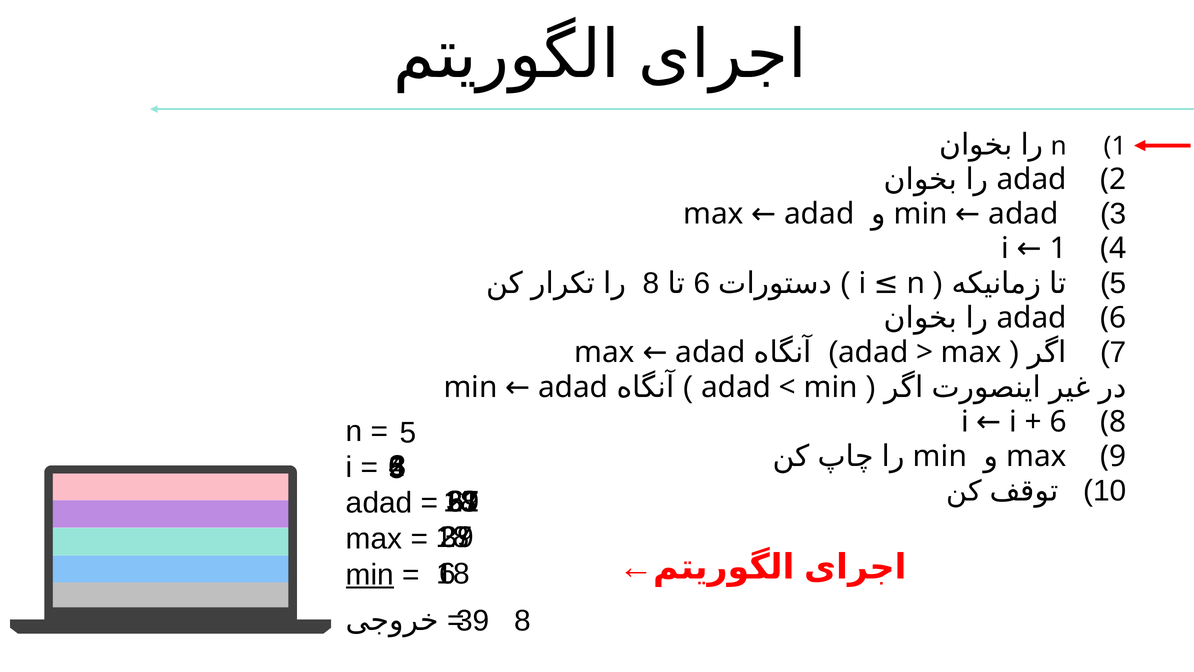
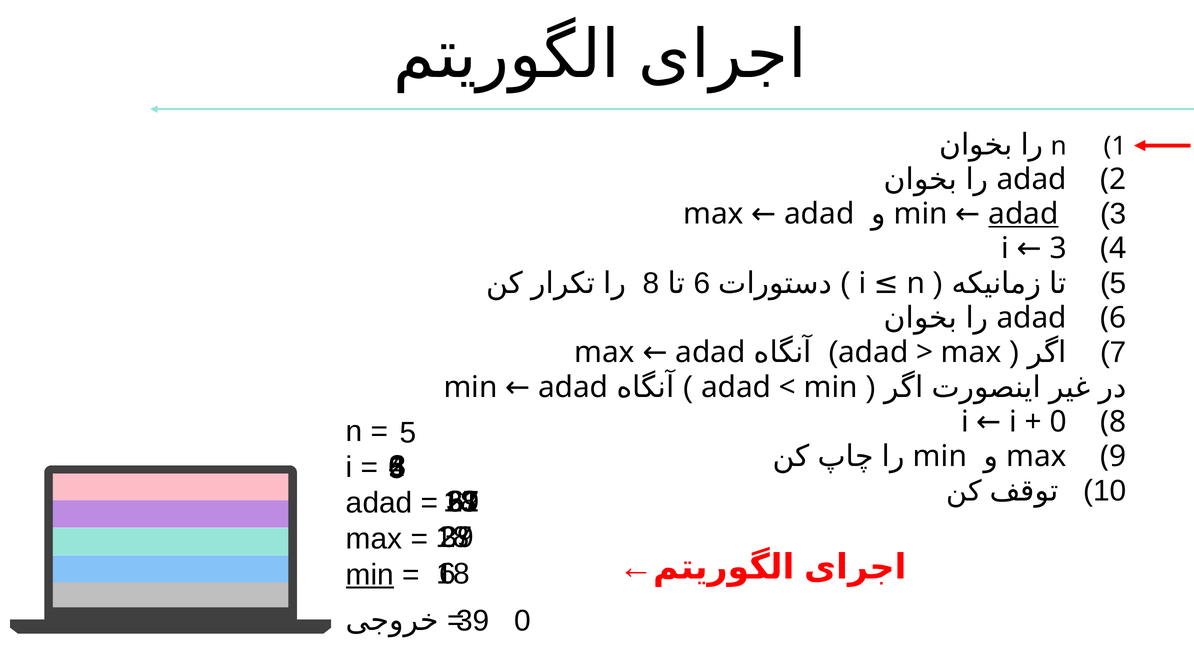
adad underline: none -> present (1023, 214)
i 1: 1 -> 3 (1058, 248)
6: 6 -> 0 (1058, 422)
8: 8 -> 0 (522, 621)
